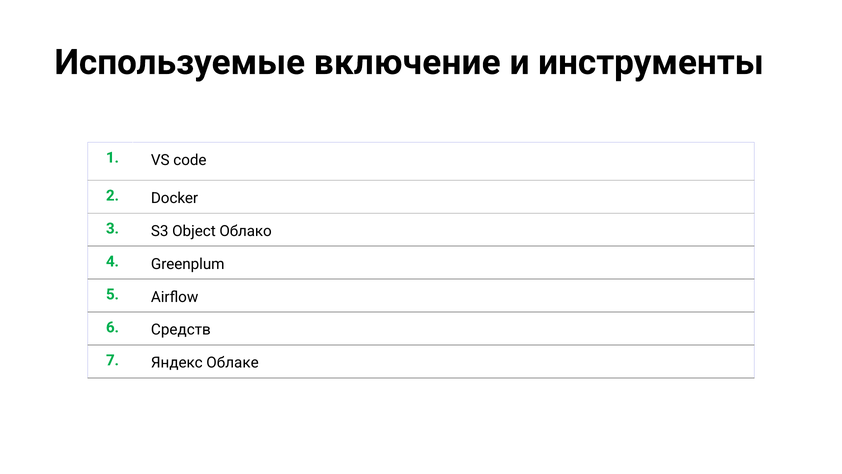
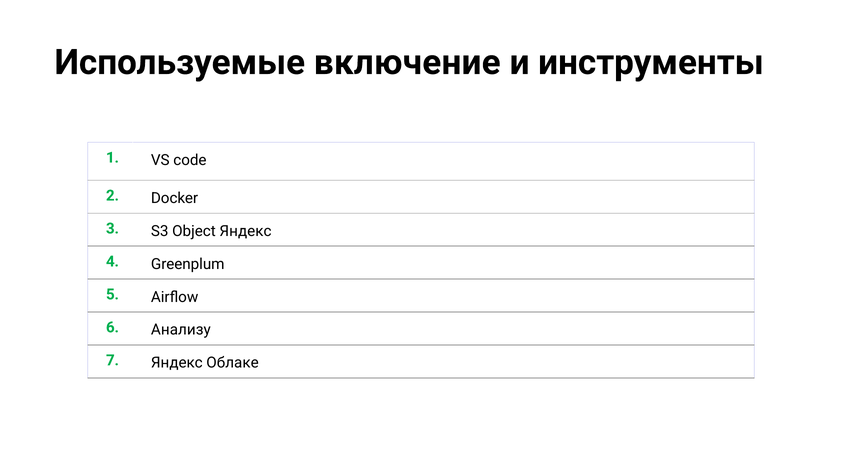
Object Облако: Облако -> Яндекс (246, 231)
Средств: Средств -> Анализу (181, 330)
